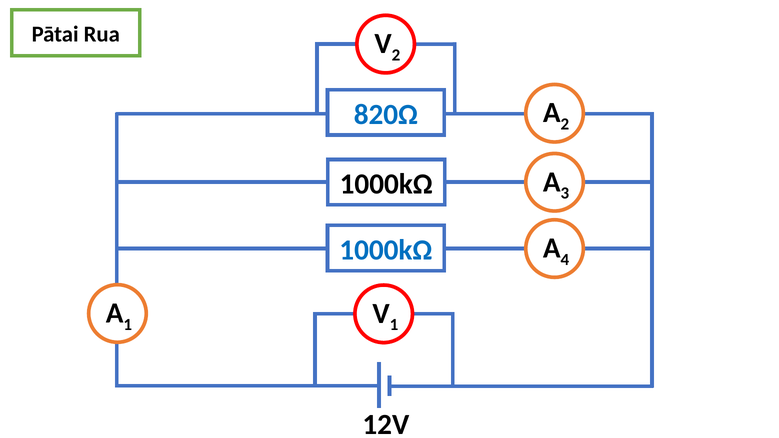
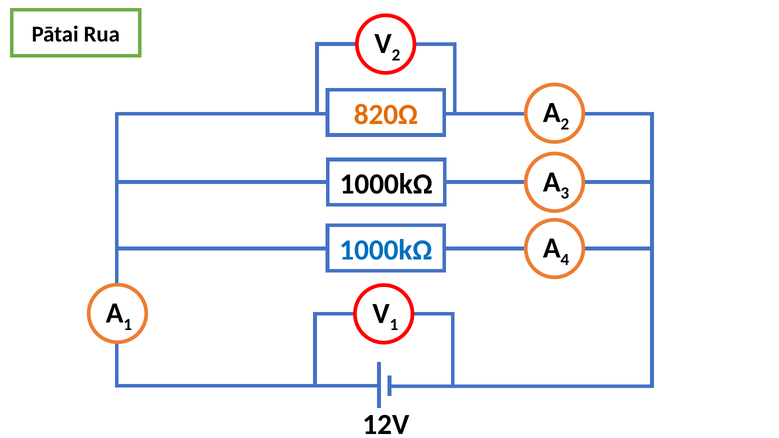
820Ω colour: blue -> orange (386, 115)
